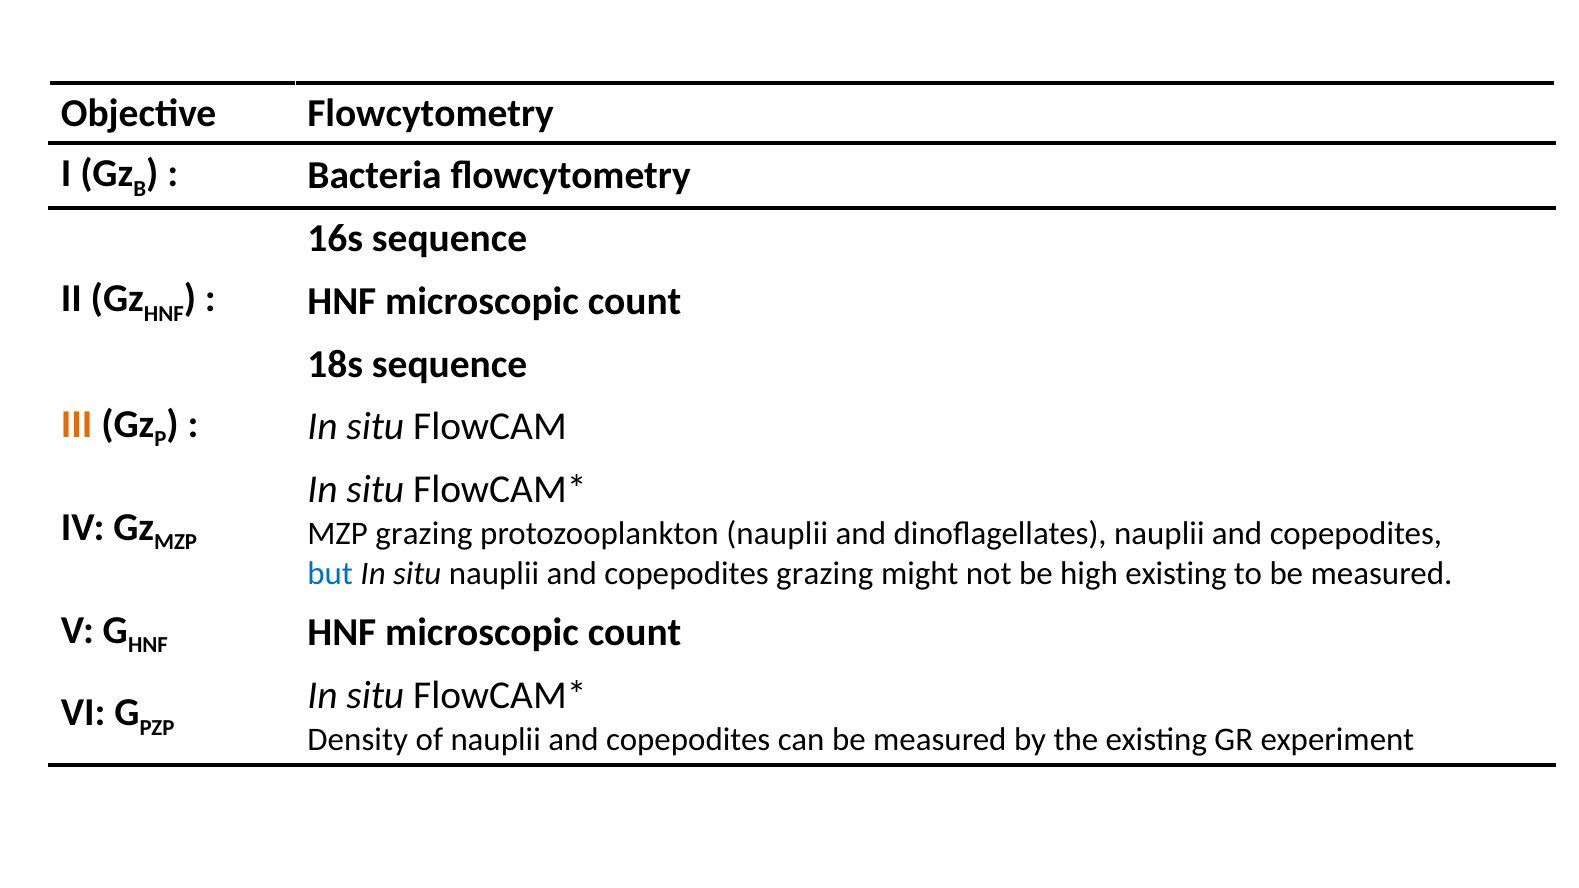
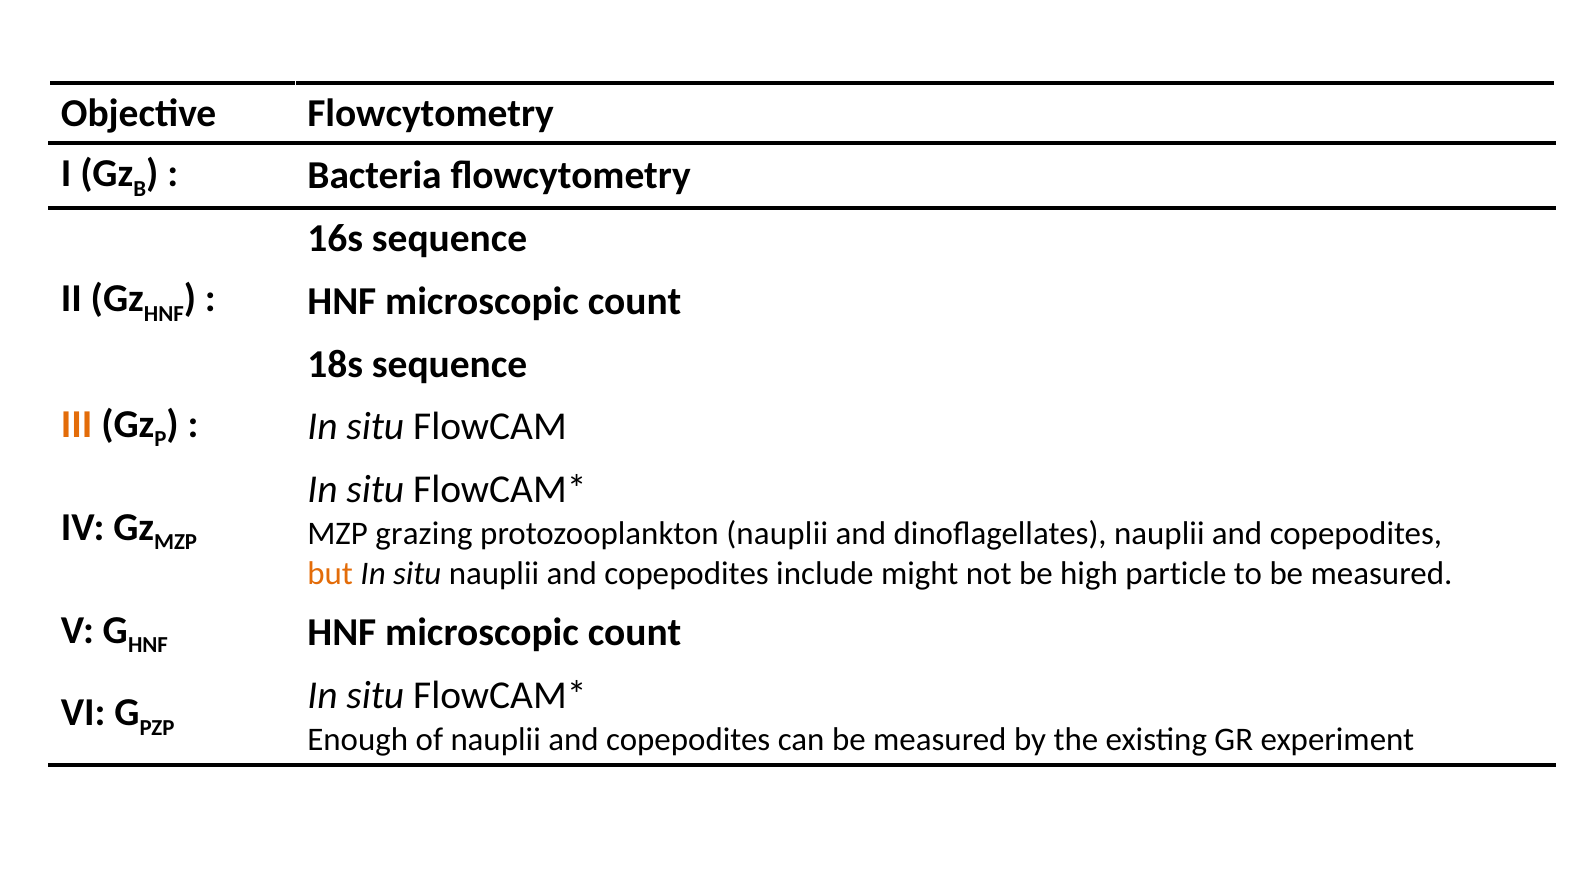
but colour: blue -> orange (330, 574)
copepodites grazing: grazing -> include (825, 574)
high existing: existing -> particle (1176, 574)
Density: Density -> Enough (358, 740)
